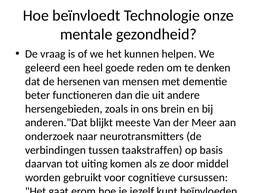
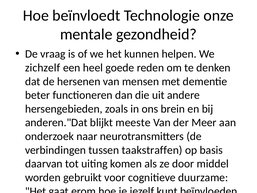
geleerd: geleerd -> zichzelf (43, 68)
cursussen: cursussen -> duurzame (203, 177)
